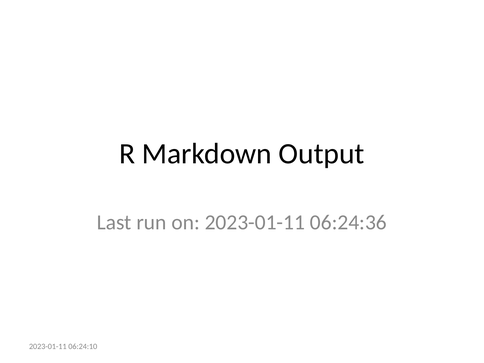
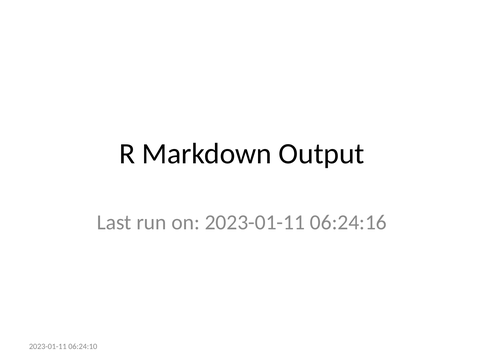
06:24:36: 06:24:36 -> 06:24:16 (348, 223)
